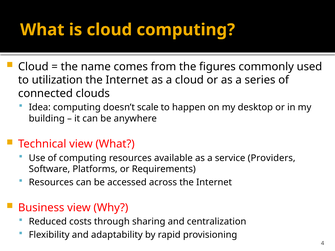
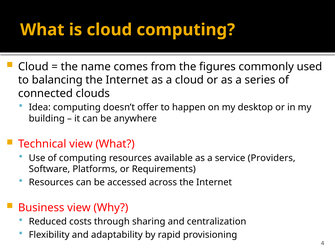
utilization: utilization -> balancing (57, 80)
scale: scale -> offer (148, 107)
